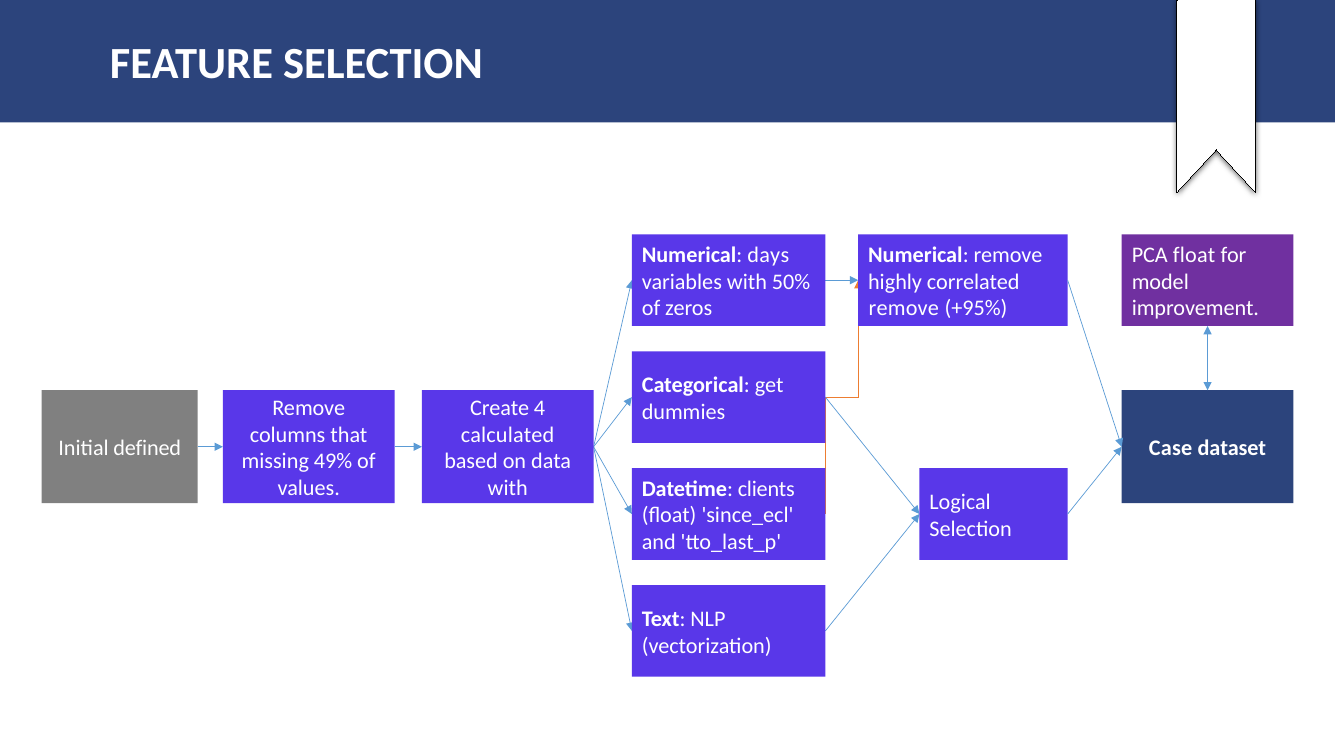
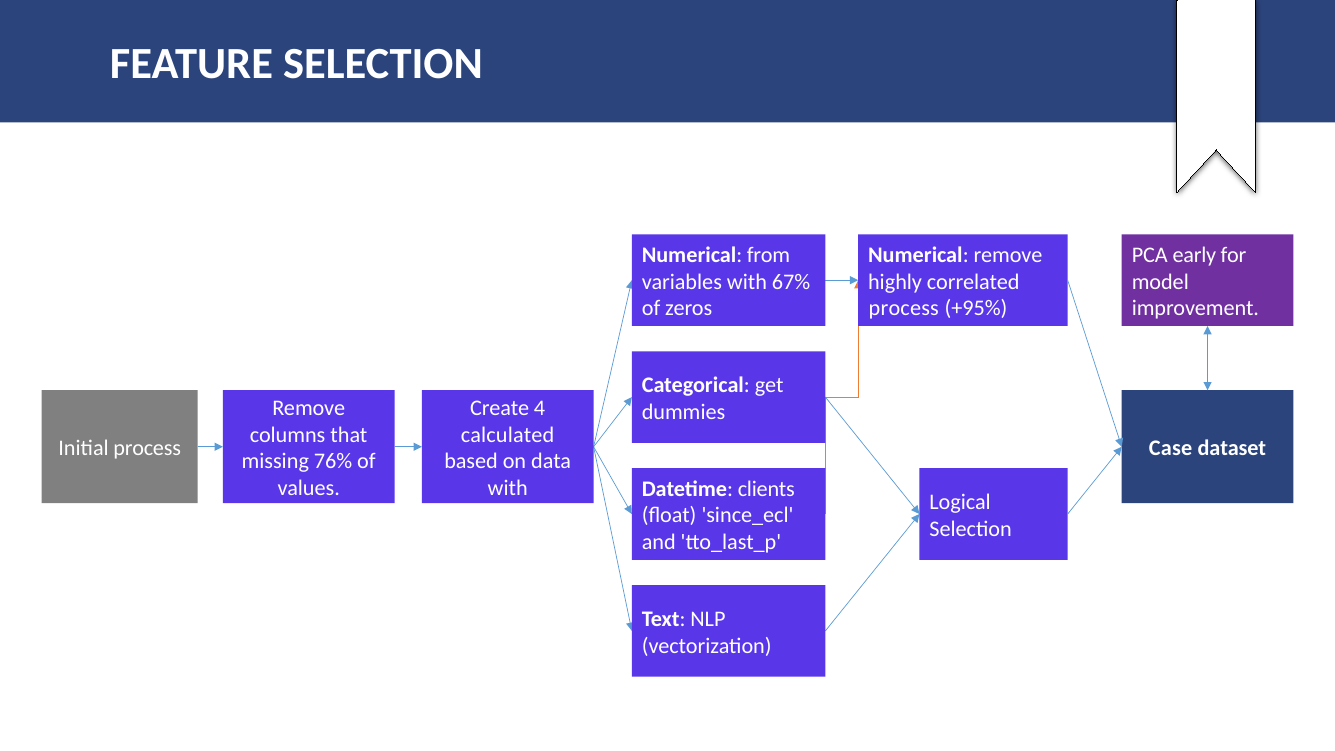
days: days -> from (769, 255)
PCA float: float -> early (1194, 255)
50%: 50% -> 67% (791, 282)
remove: remove -> process (904, 308)
Initial defined: defined -> process (147, 448)
49%: 49% -> 76% (333, 462)
